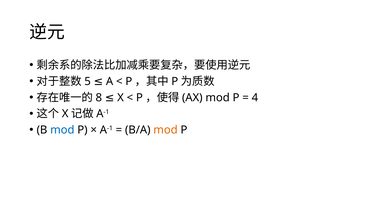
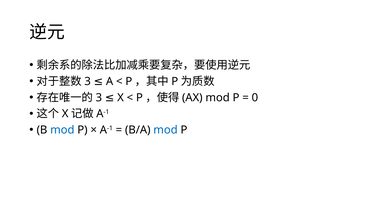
5: 5 -> 3 (88, 81)
8: 8 -> 3 (99, 98)
4: 4 -> 0 (255, 98)
mod colour: orange -> blue (165, 130)
